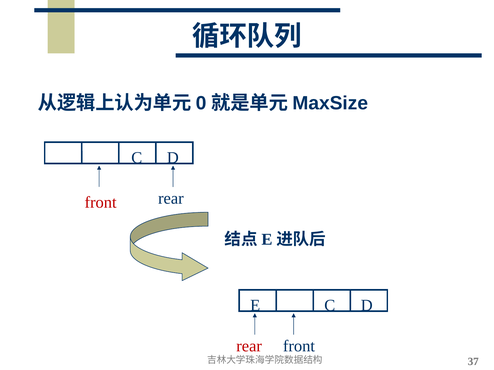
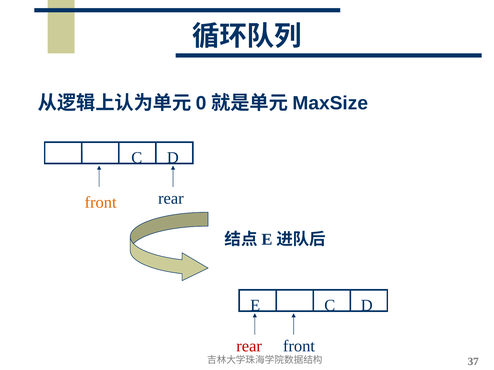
front colour: red -> orange (101, 203)
